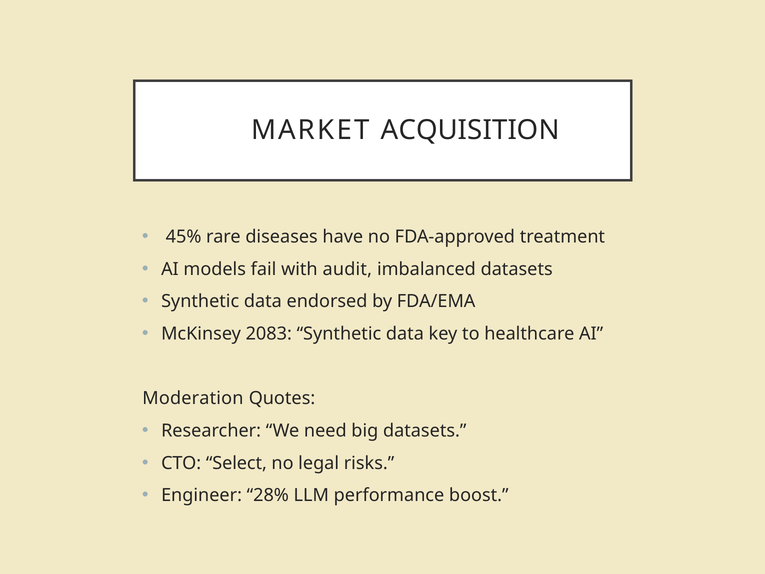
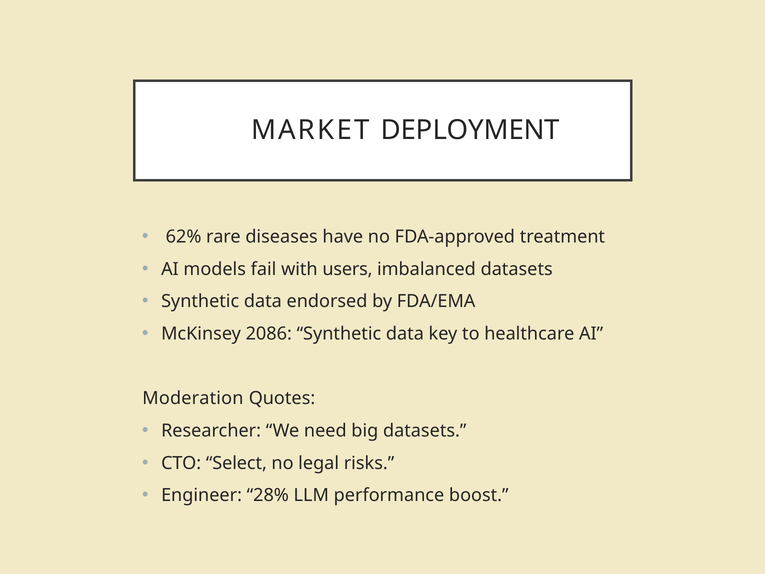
ACQUISITION: ACQUISITION -> DEPLOYMENT (470, 130)
45%: 45% -> 62% (184, 237)
audit: audit -> users (347, 269)
2083: 2083 -> 2086 (269, 334)
